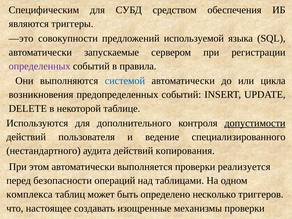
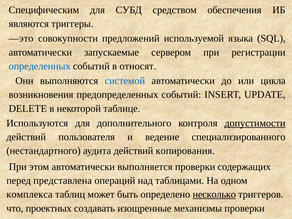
определенных colour: purple -> blue (40, 66)
правила: правила -> относят (138, 66)
реализуется: реализуется -> содержащих (244, 167)
безопасности: безопасности -> представлена (63, 181)
несколько underline: none -> present (214, 194)
настоящее: настоящее -> проектных (49, 208)
